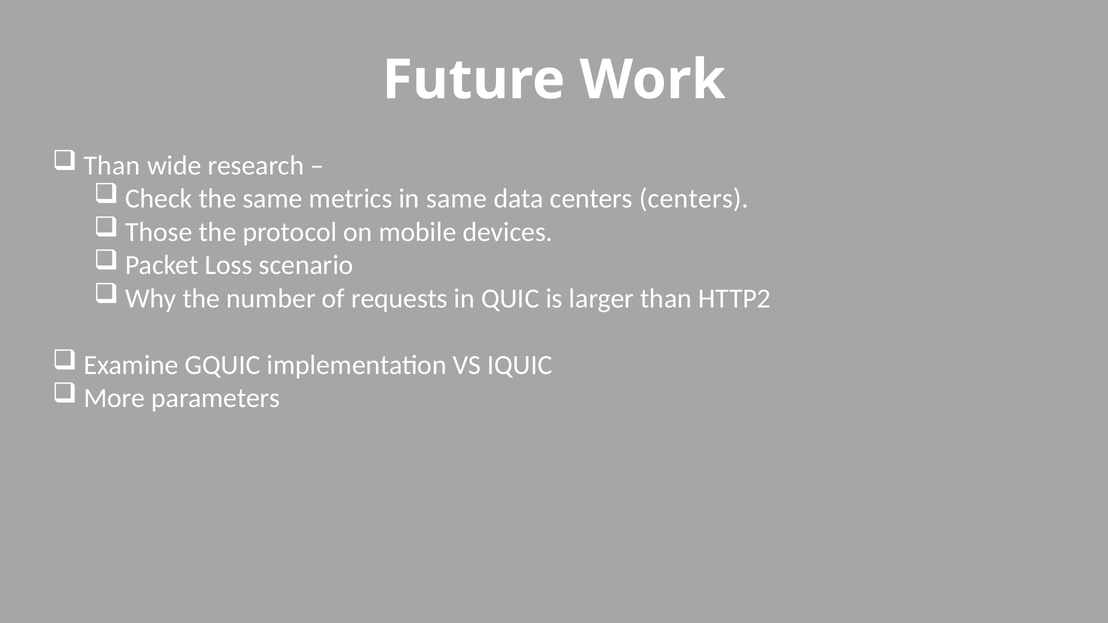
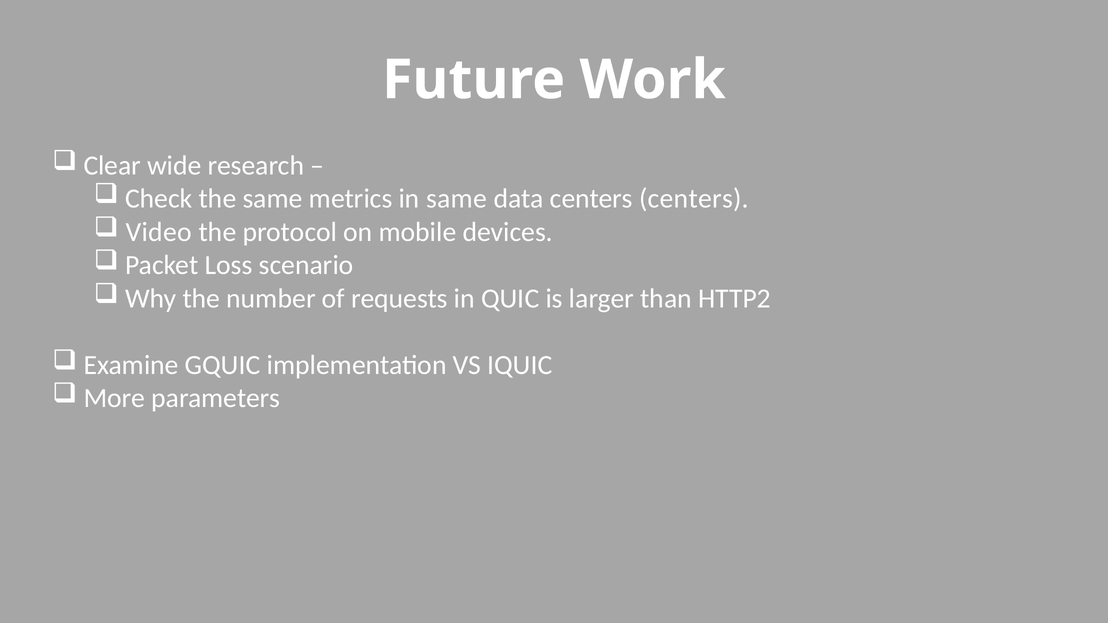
Than: Than -> Clear (112, 166)
Those: Those -> Video (159, 232)
